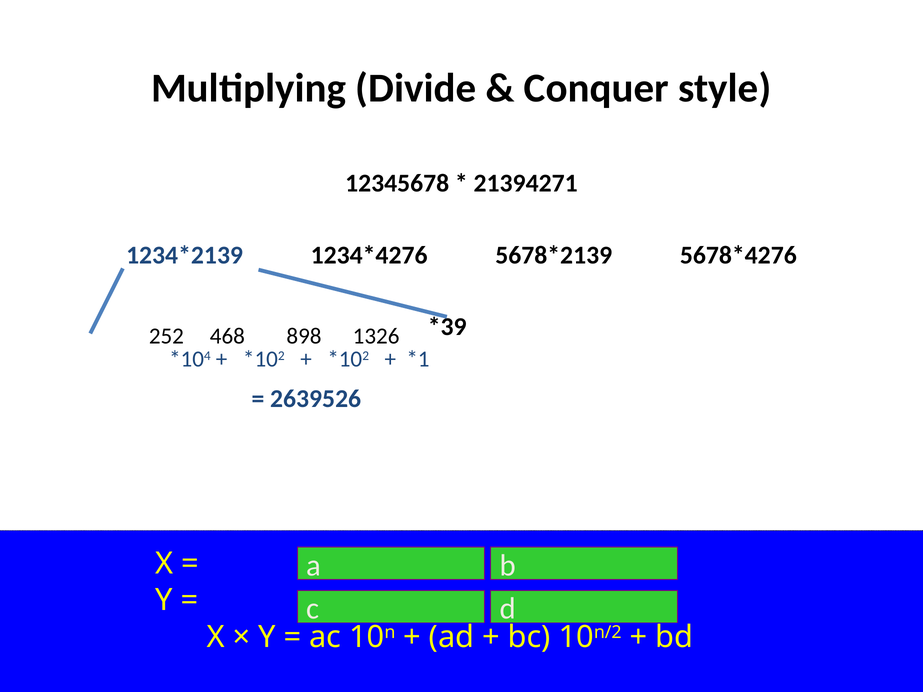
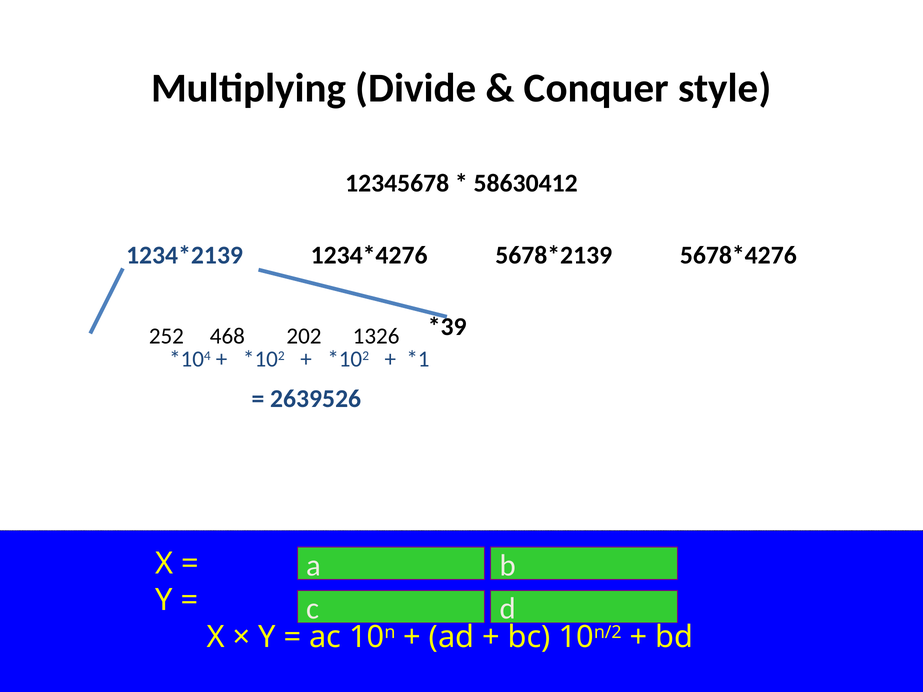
21394271: 21394271 -> 58630412 (526, 183)
898: 898 -> 202 (304, 336)
